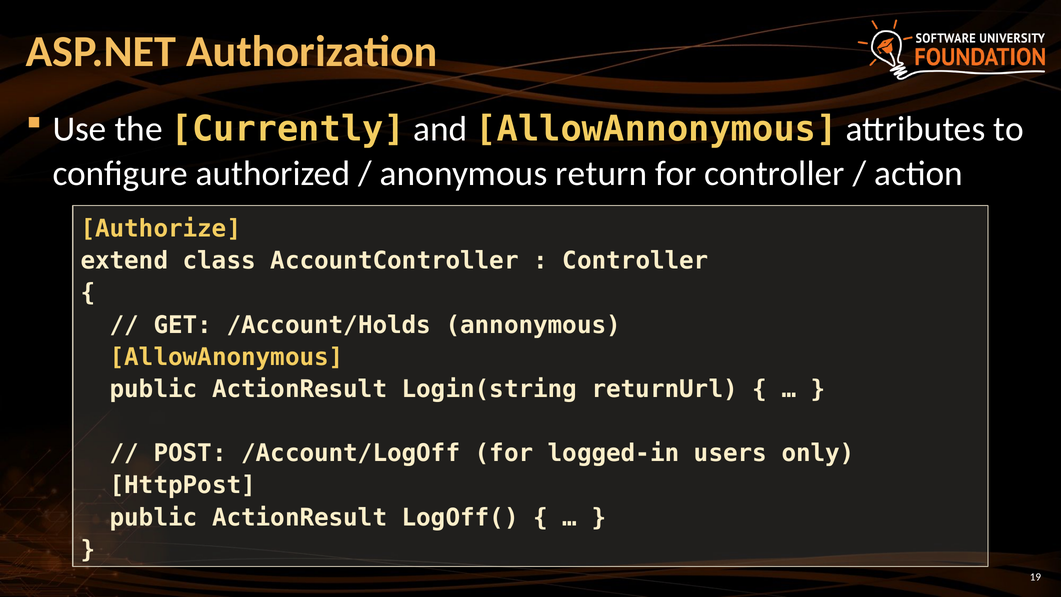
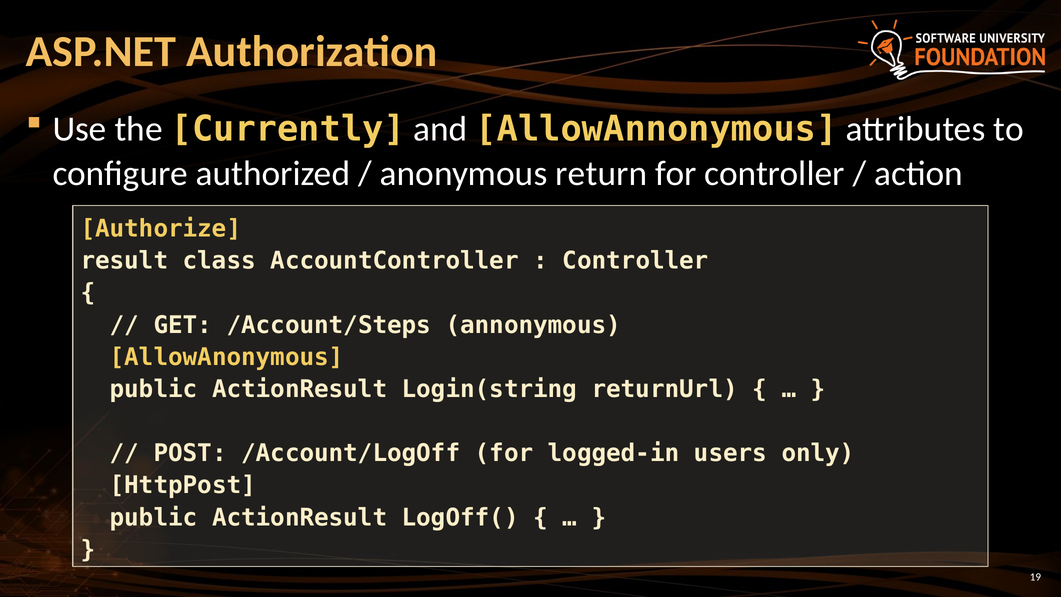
extend: extend -> result (124, 261)
/Account/Holds: /Account/Holds -> /Account/Steps (329, 325)
